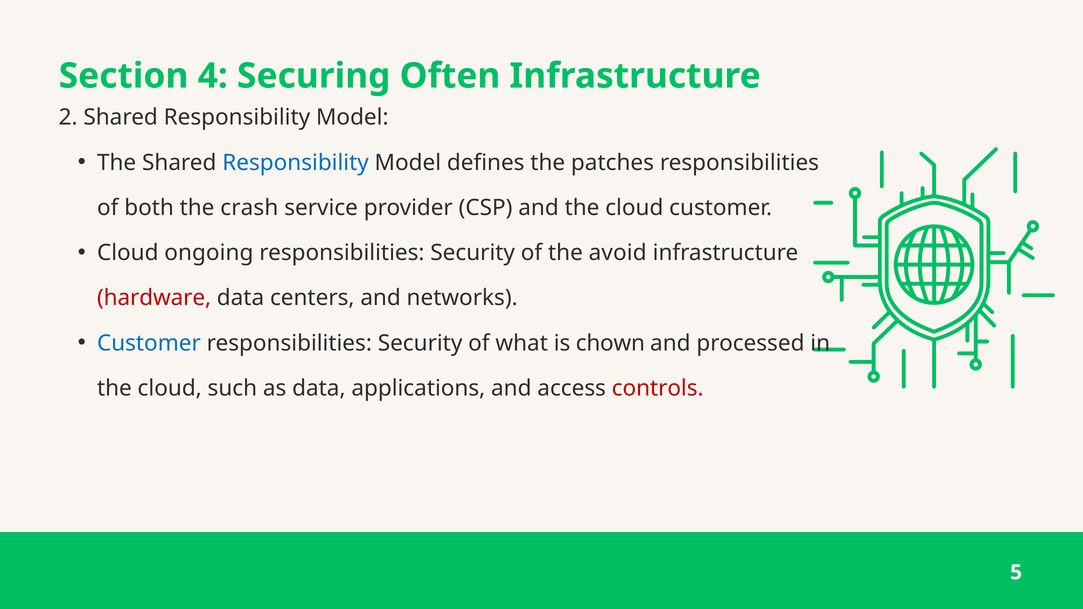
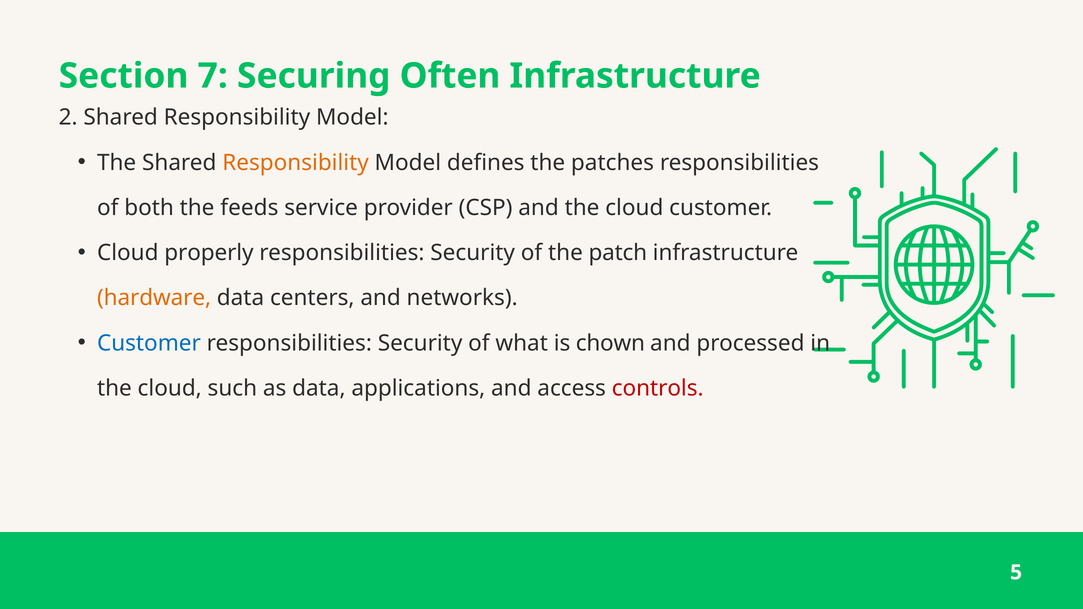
4: 4 -> 7 (213, 76)
Responsibility colour: blue -> orange (296, 163)
crash: crash -> feeds (249, 208)
ongoing: ongoing -> properly (209, 253)
avoid: avoid -> patch (618, 253)
hardware colour: red -> orange (154, 298)
